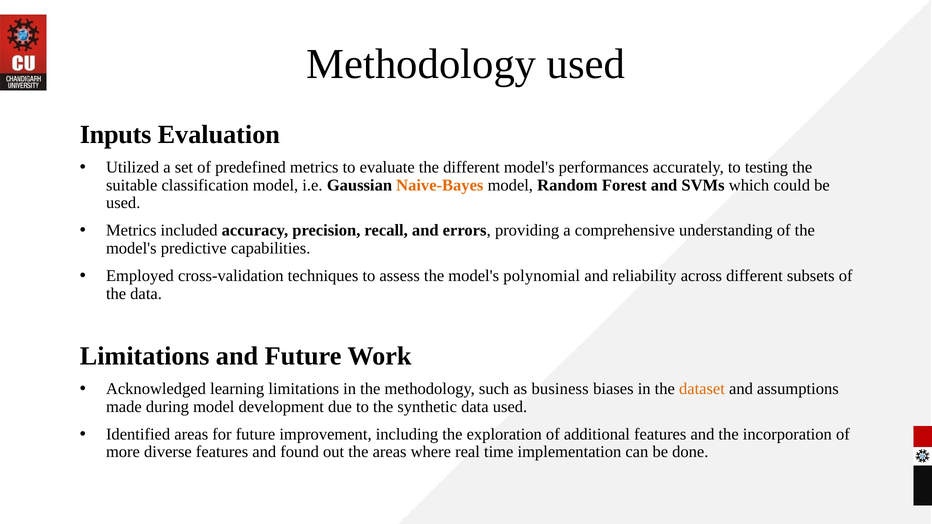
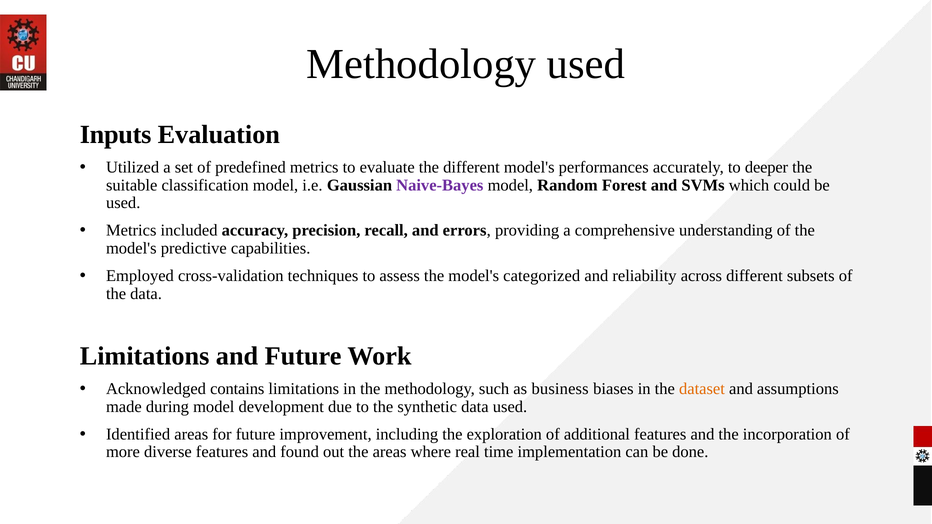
testing: testing -> deeper (767, 167)
Naive-Bayes colour: orange -> purple (440, 185)
polynomial: polynomial -> categorized (542, 276)
learning: learning -> contains (237, 389)
